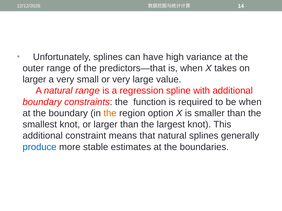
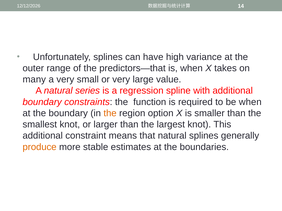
larger: larger -> many (34, 80)
natural range: range -> series (88, 91)
produce colour: blue -> orange (40, 147)
